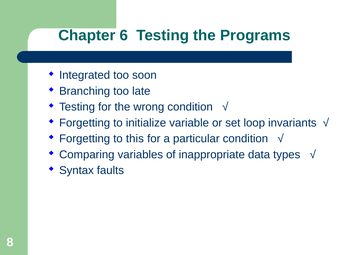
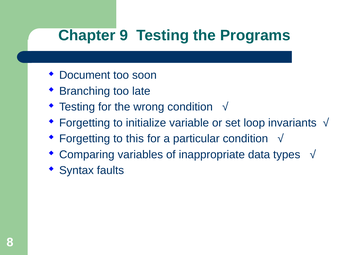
6: 6 -> 9 (124, 35)
Integrated: Integrated -> Document (85, 75)
